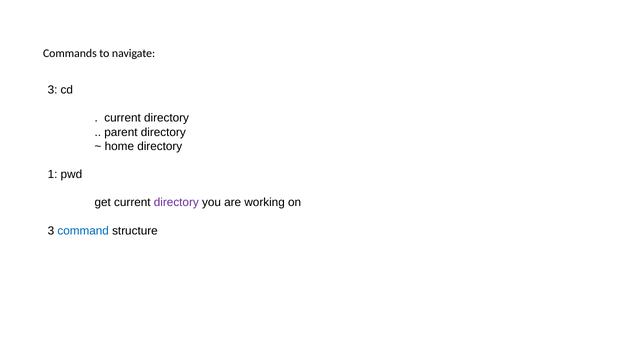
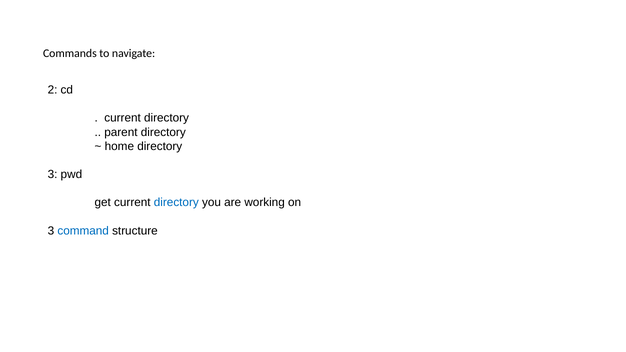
3: 3 -> 2 (53, 90)
1: 1 -> 3 (53, 174)
directory colour: purple -> blue (176, 203)
